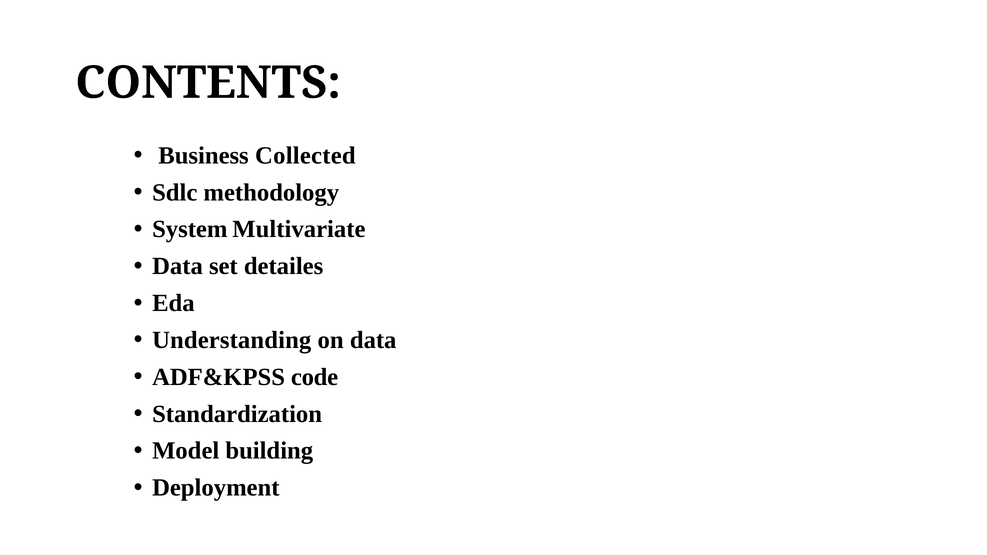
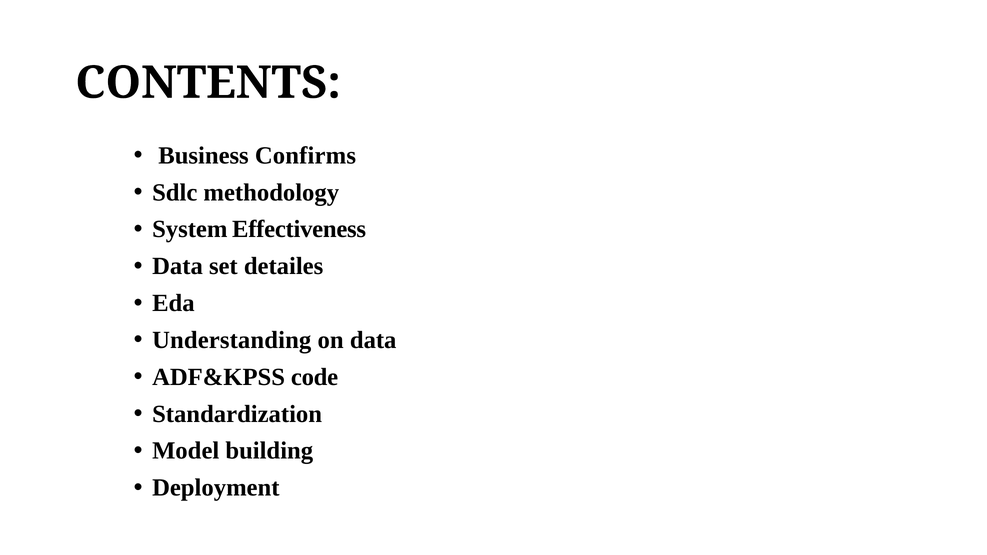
Collected: Collected -> Confirms (305, 156)
Multivariate: Multivariate -> Effectiveness (299, 229)
